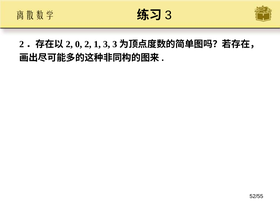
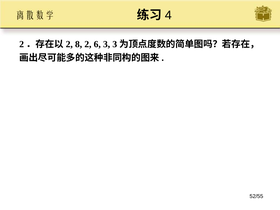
3: 3 -> 4 (168, 15)
0: 0 -> 8 (79, 44)
1: 1 -> 6 (97, 44)
